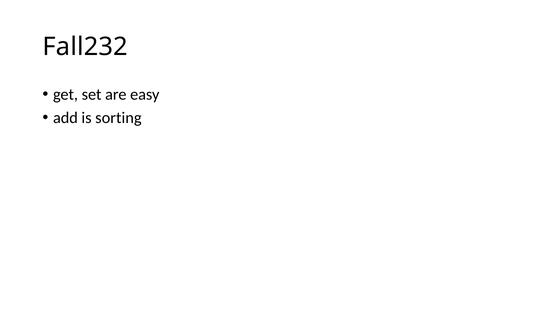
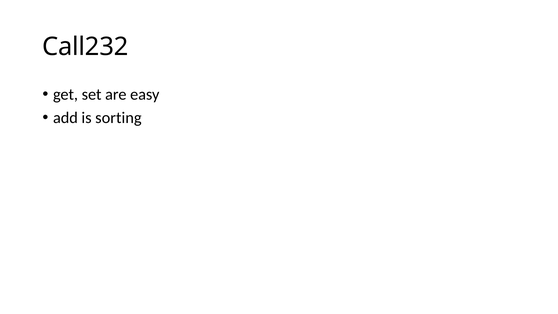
Fall232: Fall232 -> Call232 (85, 47)
